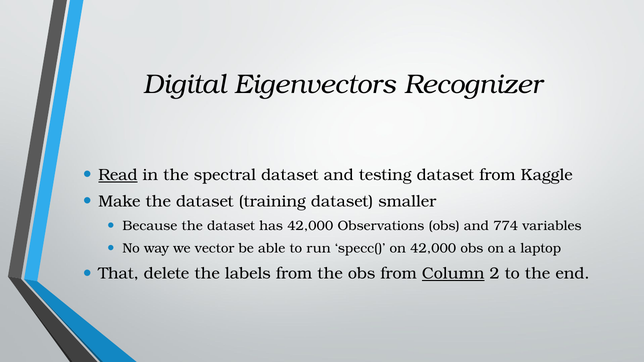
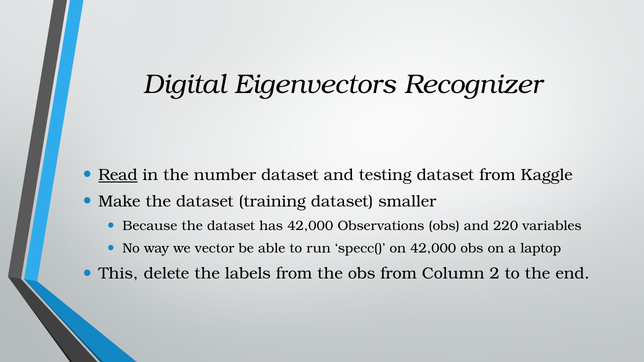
spectral: spectral -> number (225, 175)
774: 774 -> 220 (506, 226)
That: That -> This (118, 274)
Column underline: present -> none (453, 274)
